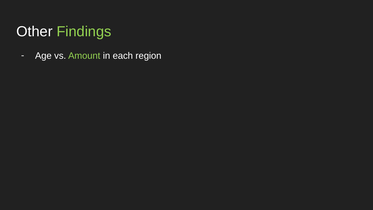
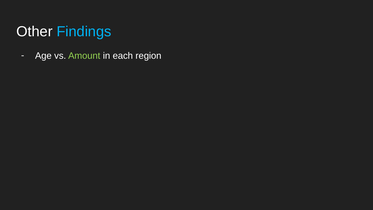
Findings colour: light green -> light blue (84, 32)
